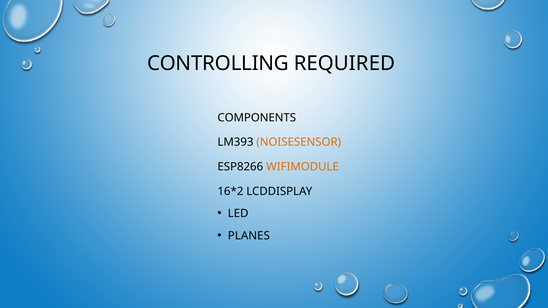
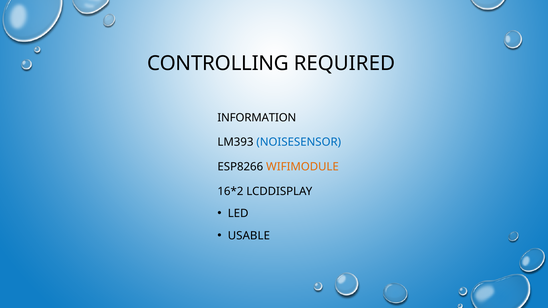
COMPONENTS: COMPONENTS -> INFORMATION (257, 118)
NOISESENSOR colour: orange -> blue (299, 142)
PLANES: PLANES -> USABLE (249, 236)
